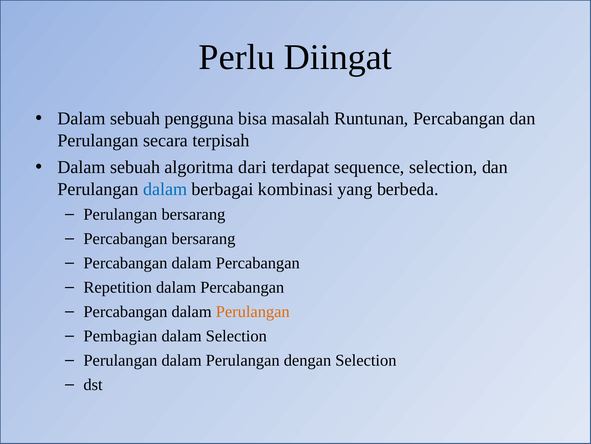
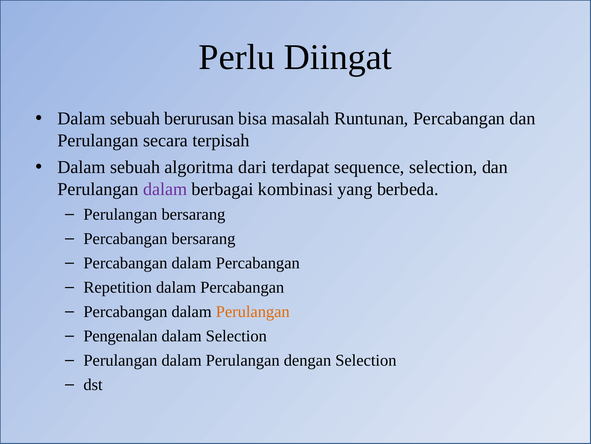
pengguna: pengguna -> berurusan (199, 118)
dalam colour: blue -> purple (165, 189)
Pembagian: Pembagian -> Pengenalan (121, 335)
